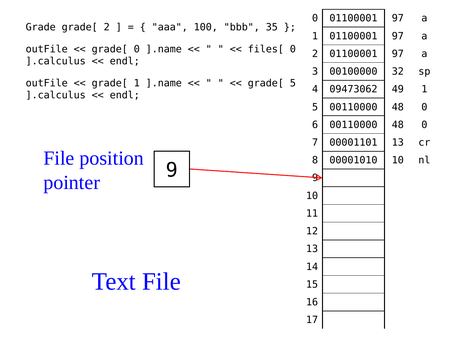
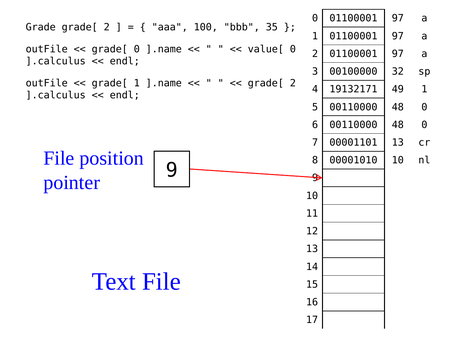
files[: files[ -> value[ (266, 49)
5: 5 -> 2 (293, 83)
09473062: 09473062 -> 19132171 (353, 89)
